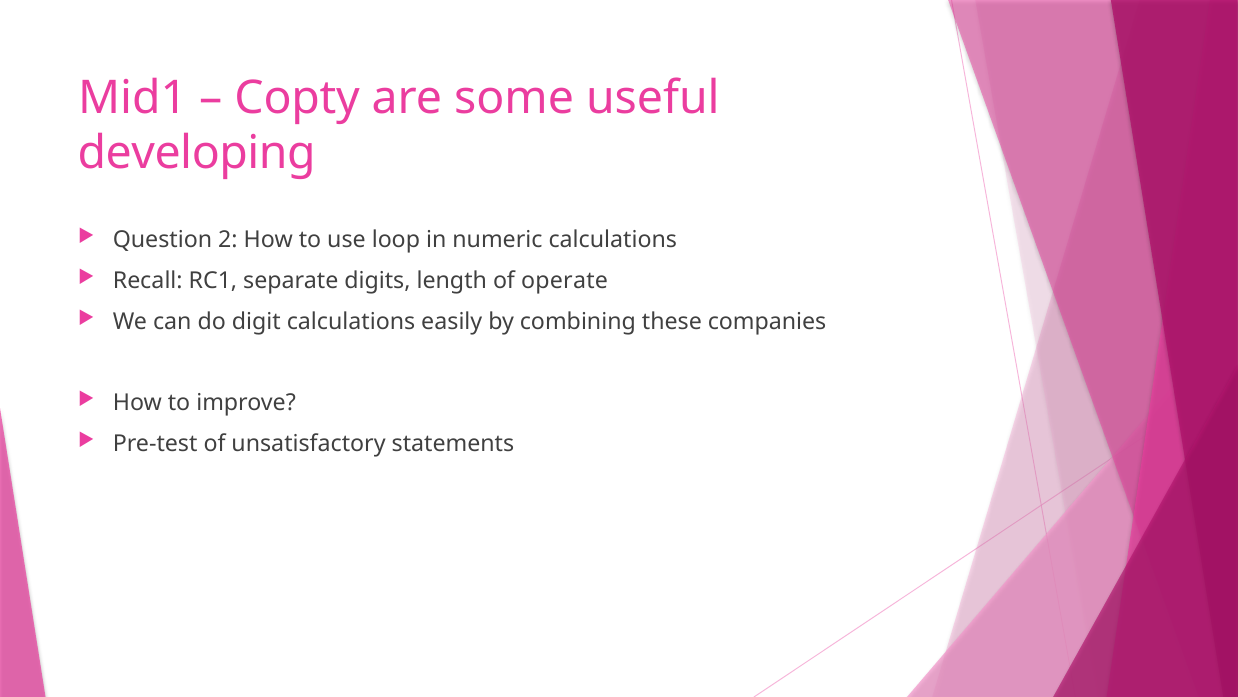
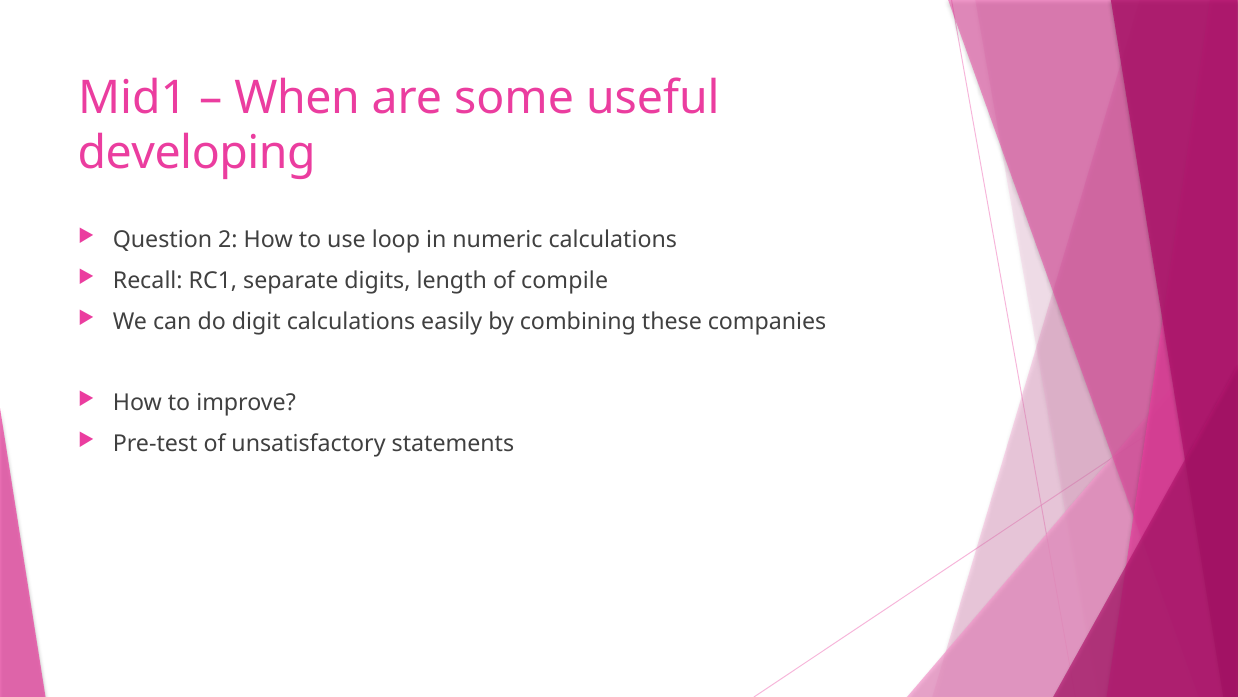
Copty: Copty -> When (297, 98)
operate: operate -> compile (565, 280)
